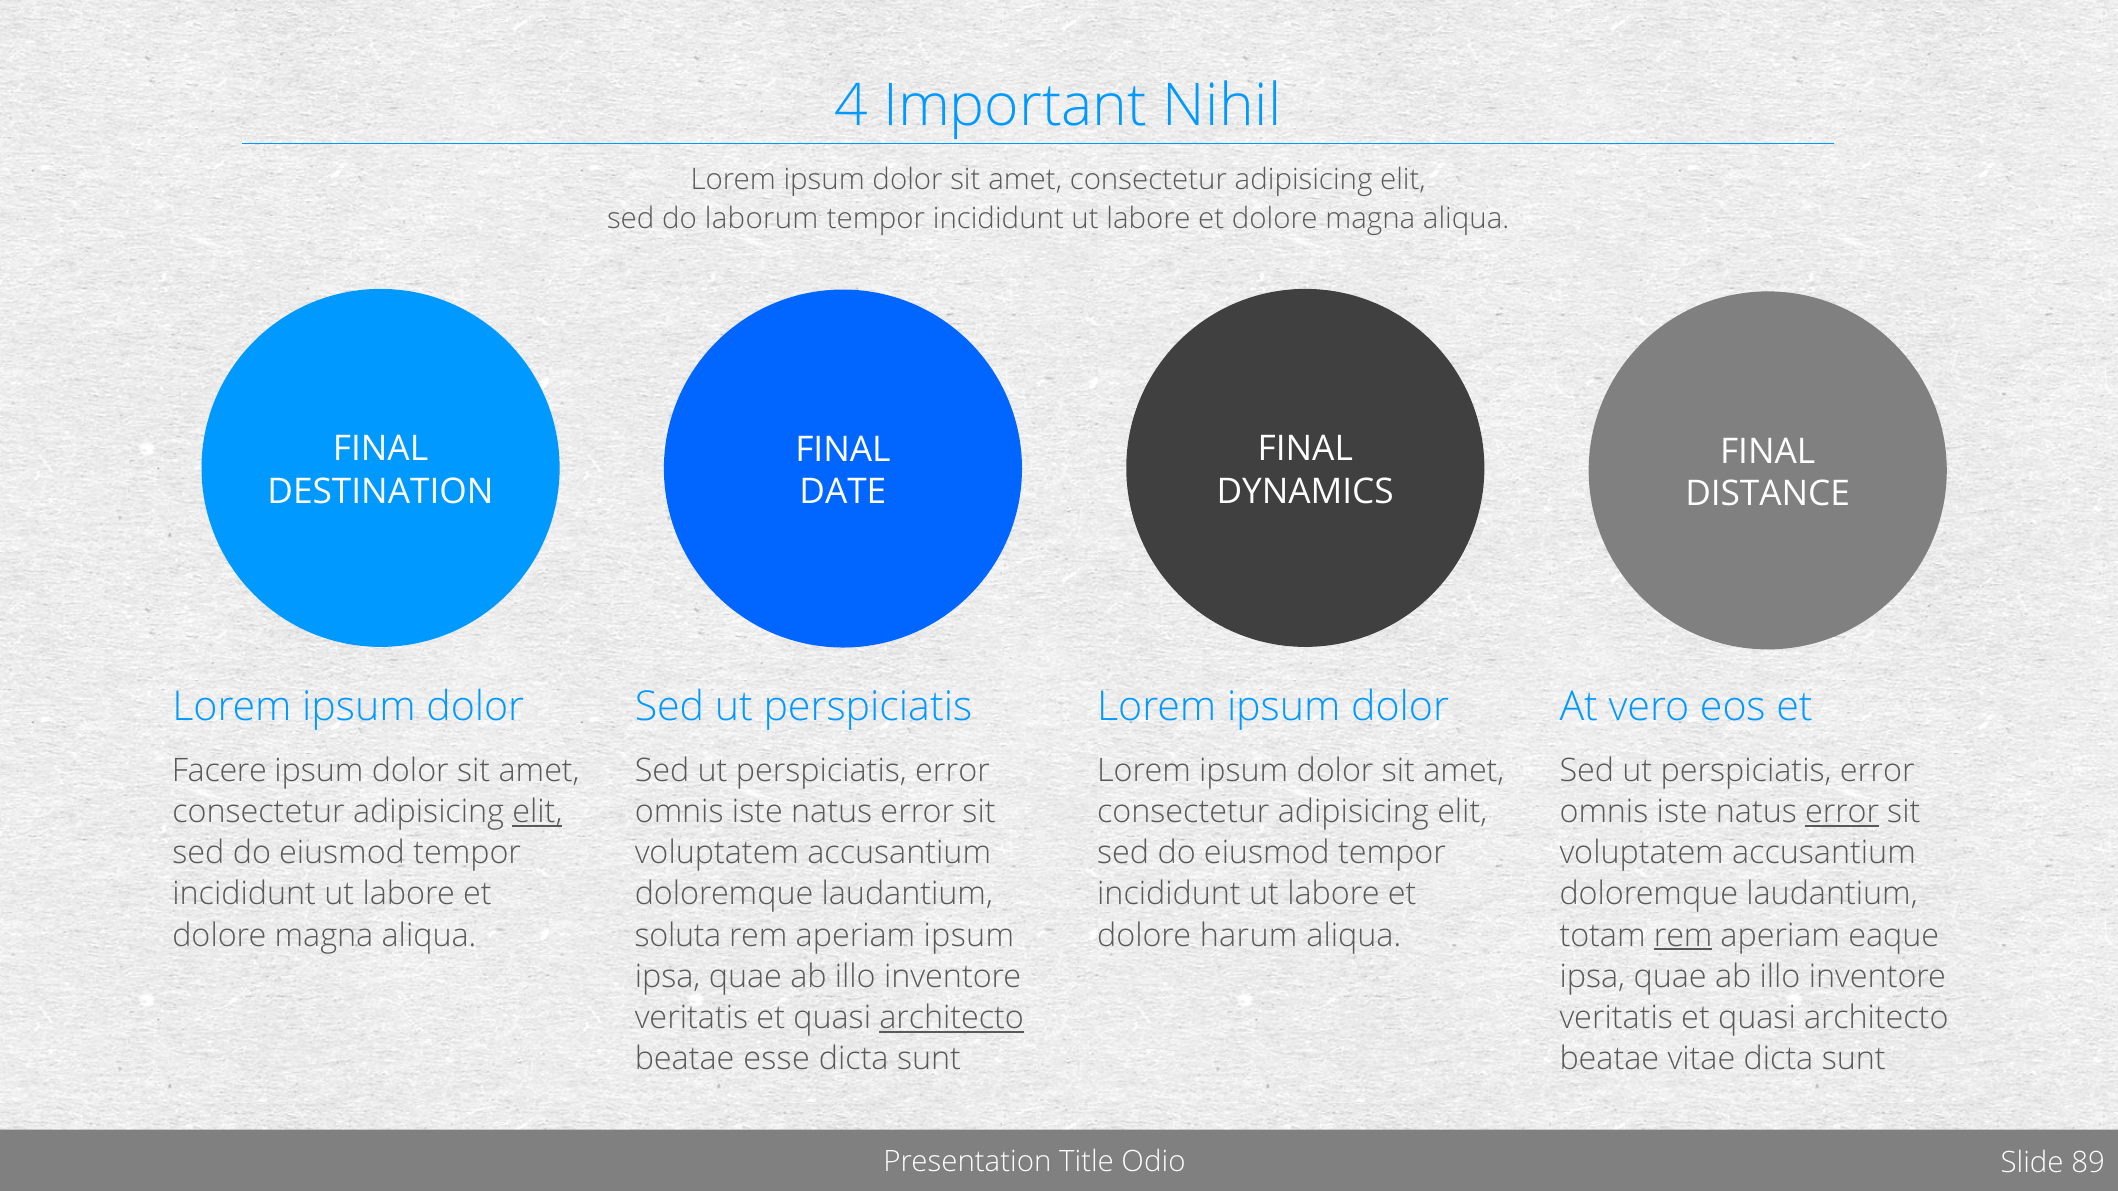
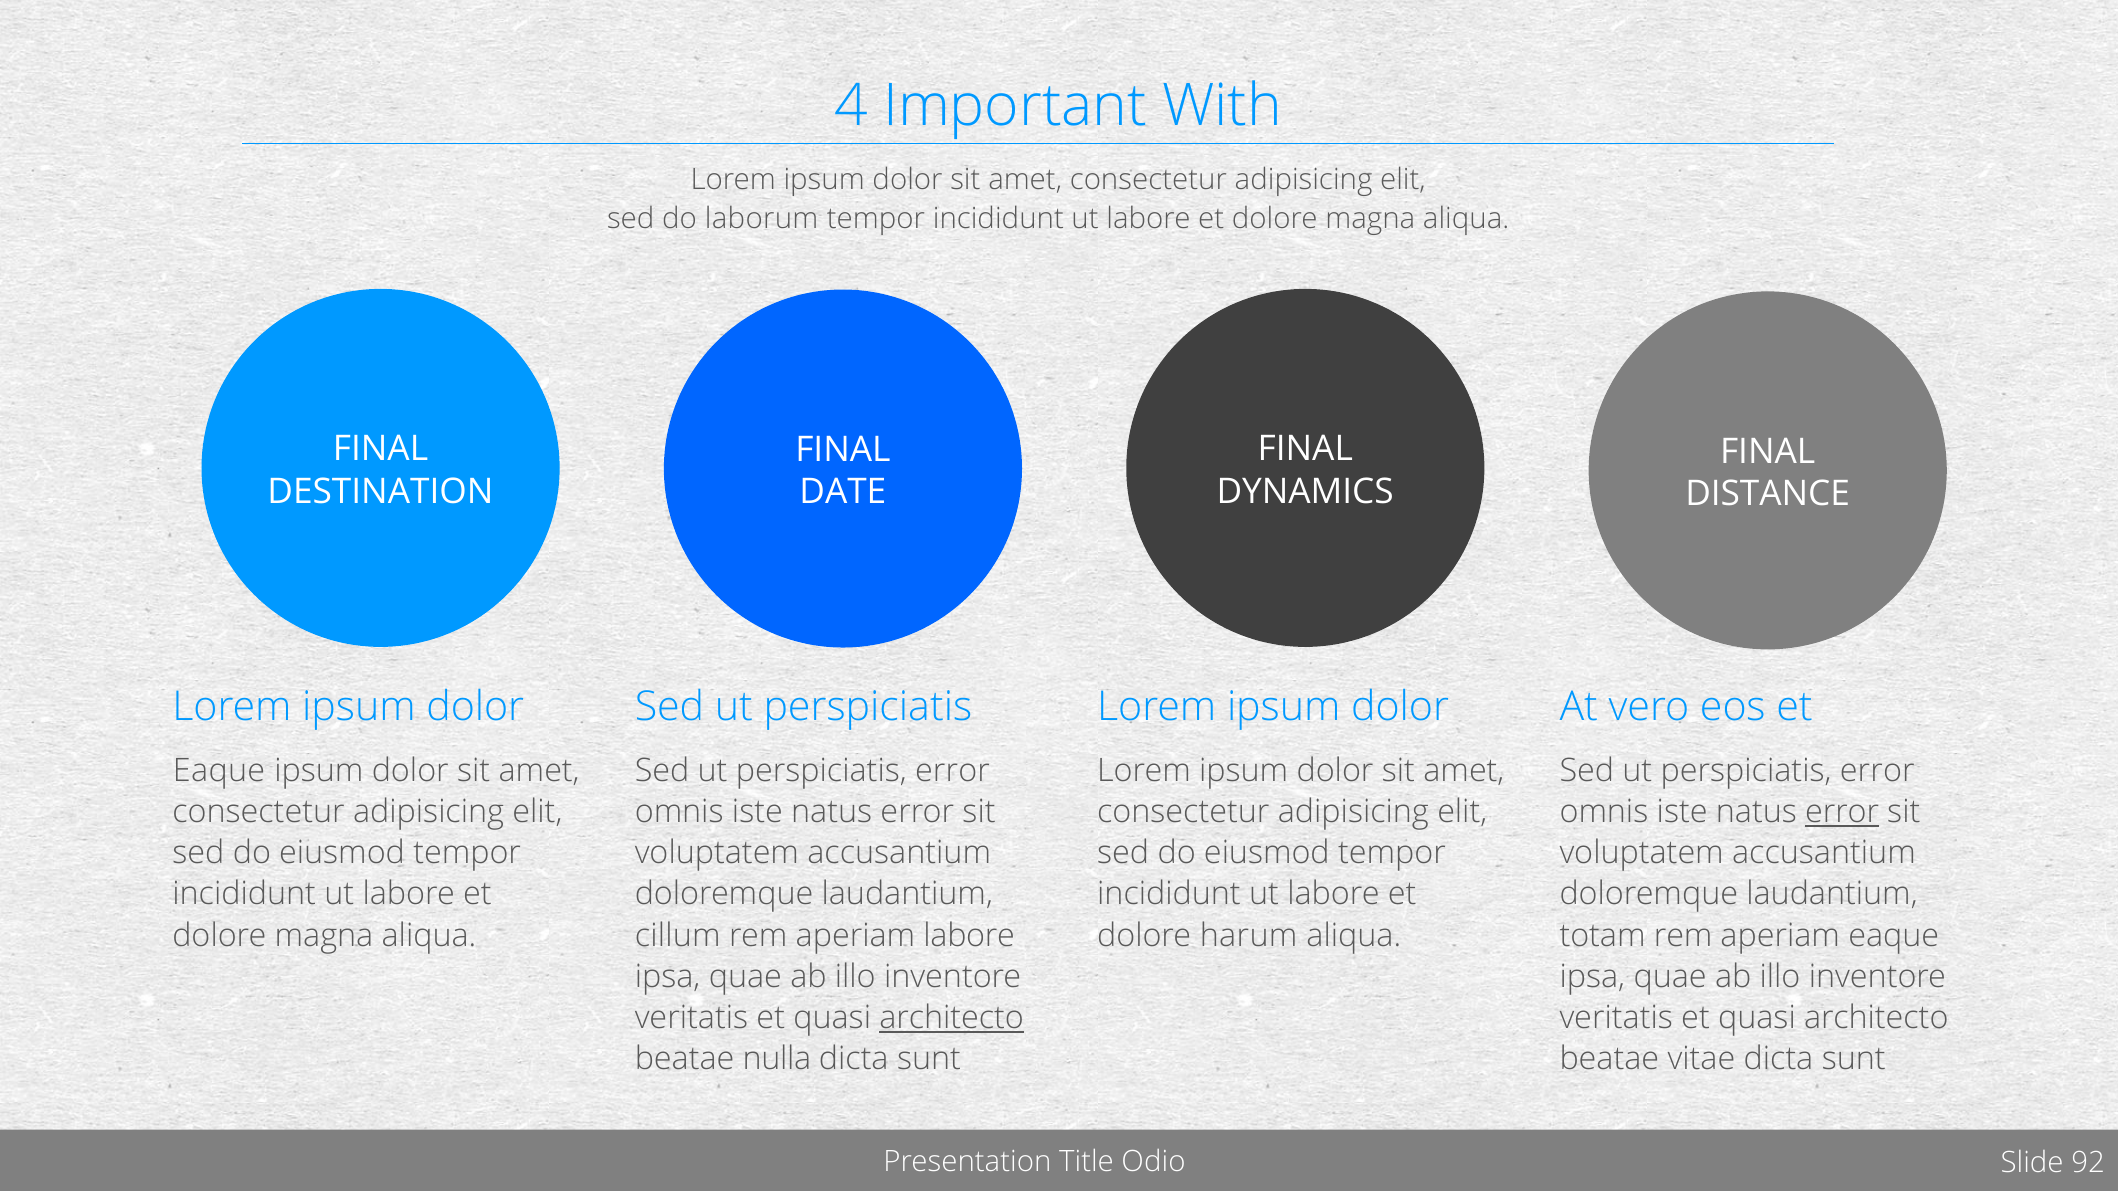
Nihil: Nihil -> With (1222, 106)
Facere: Facere -> Eaque (219, 771)
elit underline: present -> none (537, 812)
soluta: soluta -> cillum (678, 936)
aperiam ipsum: ipsum -> labore (969, 936)
rem underline: present -> none (1683, 936)
esse: esse -> nulla (777, 1059)
89: 89 -> 92 (2088, 1163)
